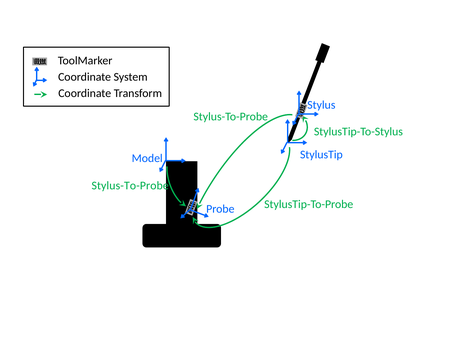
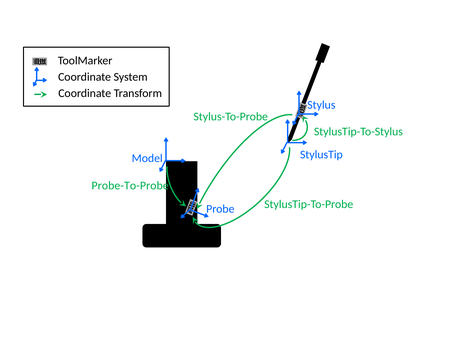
Stylus-To-Probe: Stylus-To-Probe -> Probe-To-Probe (130, 186)
